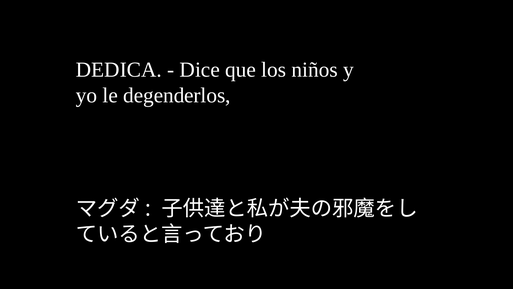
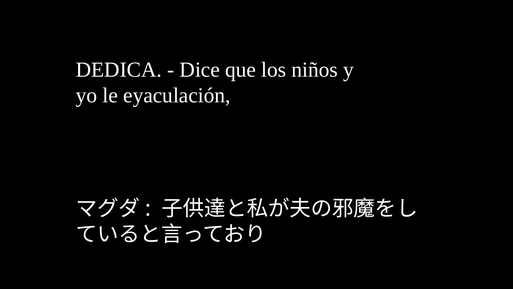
degenderlos: degenderlos -> eyaculación (177, 95)
